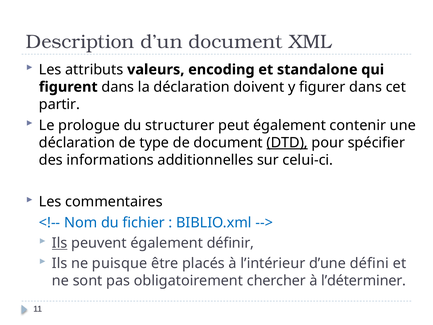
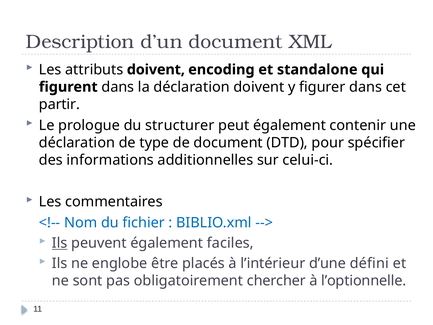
attributs valeurs: valeurs -> doivent (156, 70)
DTD underline: present -> none (287, 142)
définir: définir -> faciles (230, 243)
puisque: puisque -> englobe (120, 263)
l’déterminer: l’déterminer -> l’optionnelle (364, 281)
